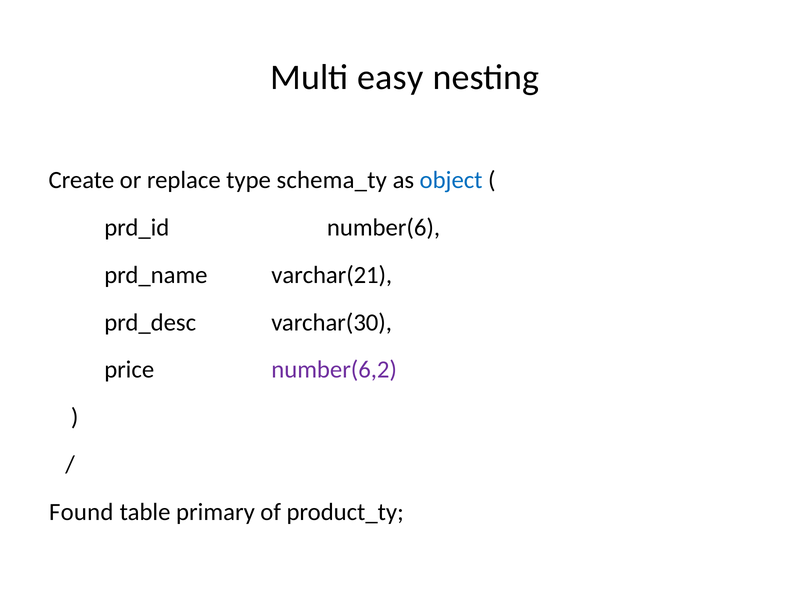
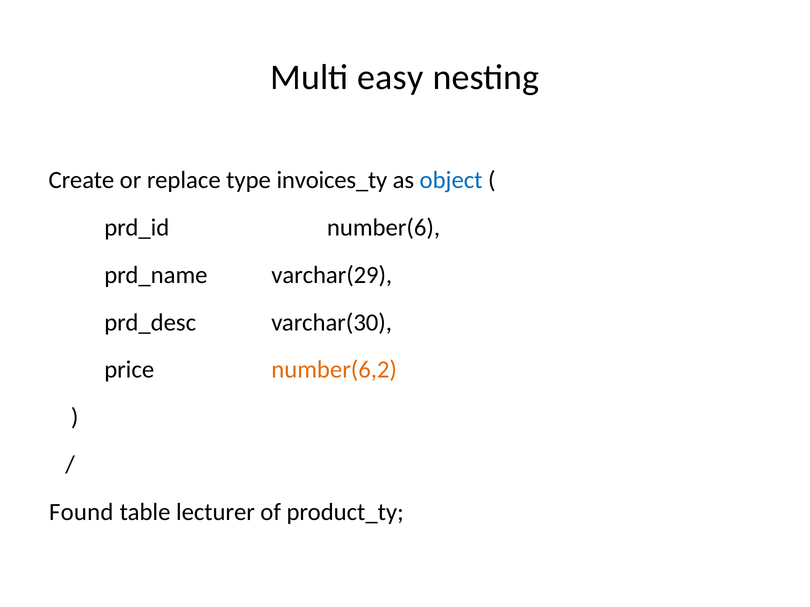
schema_ty: schema_ty -> invoices_ty (332, 180)
varchar(21: varchar(21 -> varchar(29 (332, 275)
number(6,2 colour: purple -> orange (334, 370)
primary: primary -> lecturer (215, 513)
